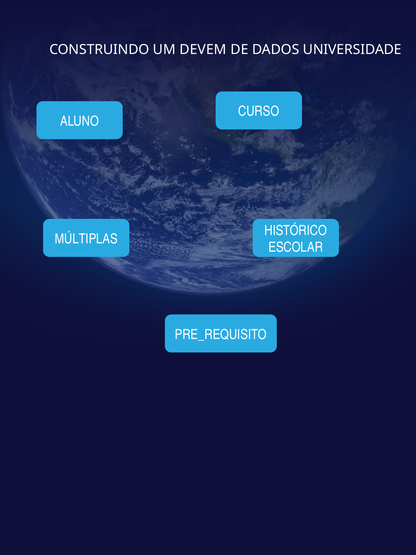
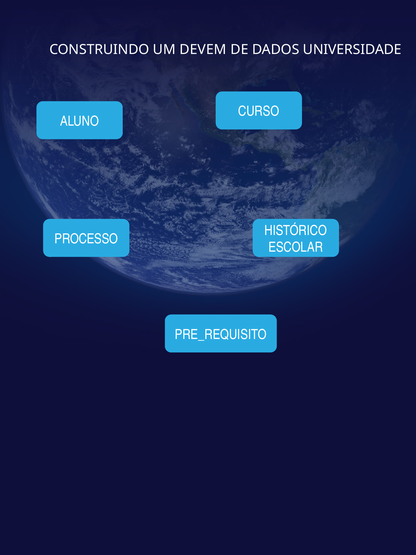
MÚLTIPLAS: MÚLTIPLAS -> PROCESSO (86, 239)
